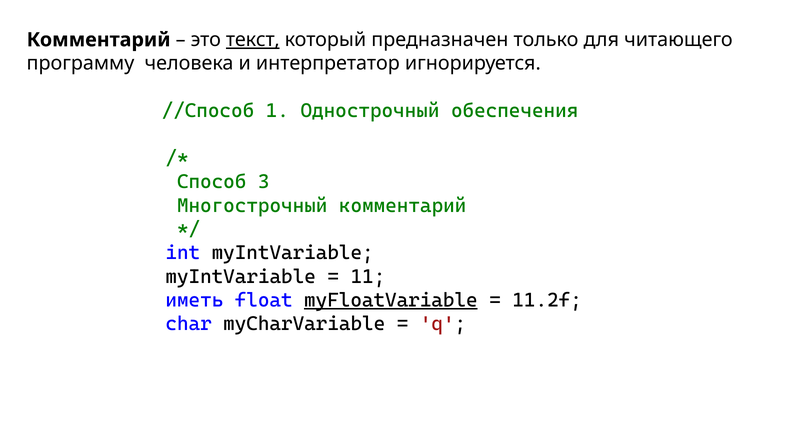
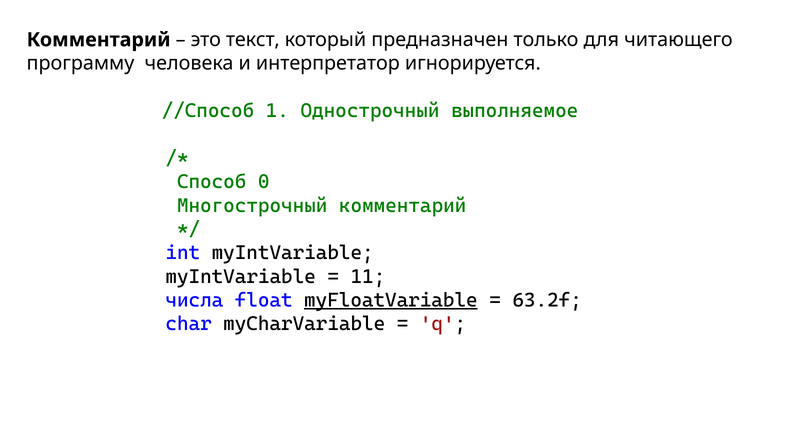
текст underline: present -> none (253, 40)
обеспечения: обеспечения -> выполняемое (515, 111)
3: 3 -> 0 (264, 182)
иметь: иметь -> числа (194, 301)
11.2f: 11.2f -> 63.2f (547, 301)
